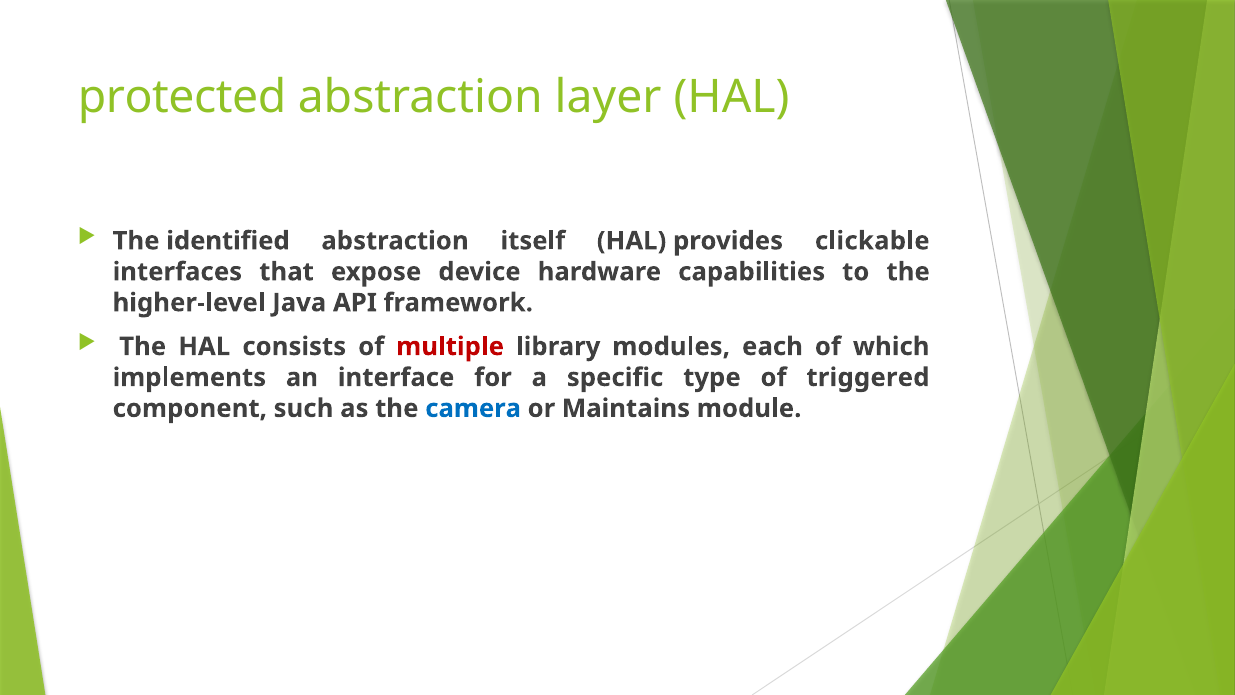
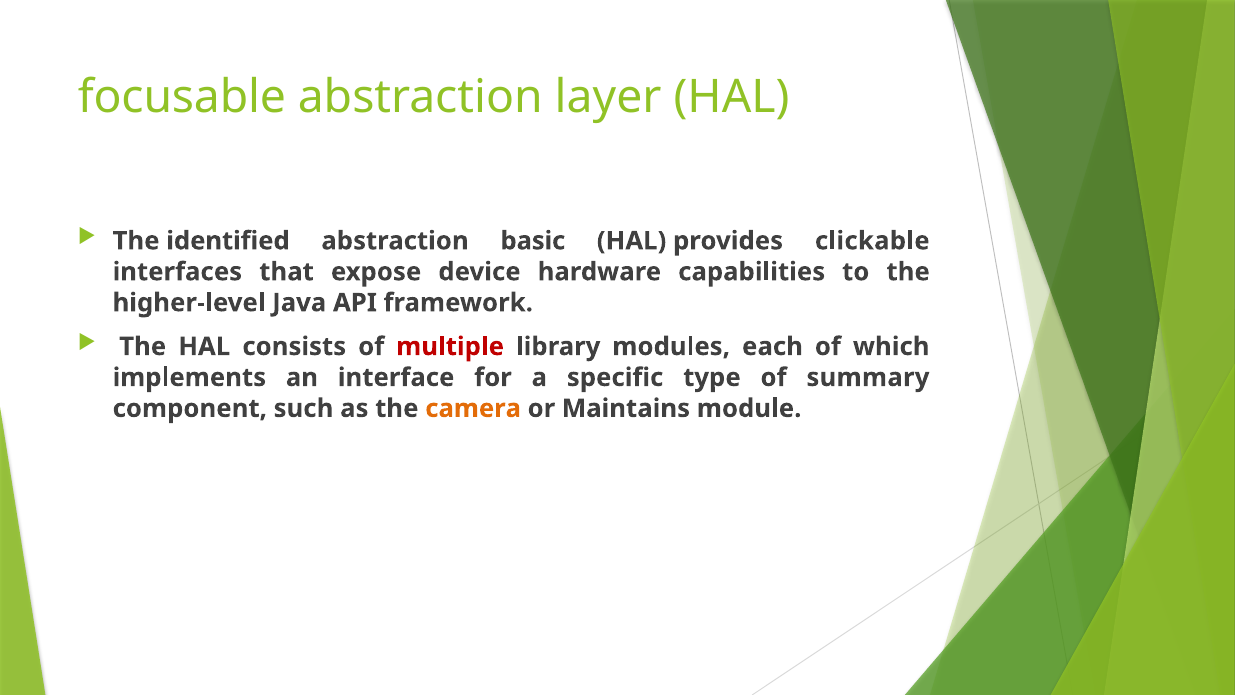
protected: protected -> focusable (182, 97)
itself: itself -> basic (533, 241)
triggered: triggered -> summary (868, 377)
camera colour: blue -> orange (473, 408)
